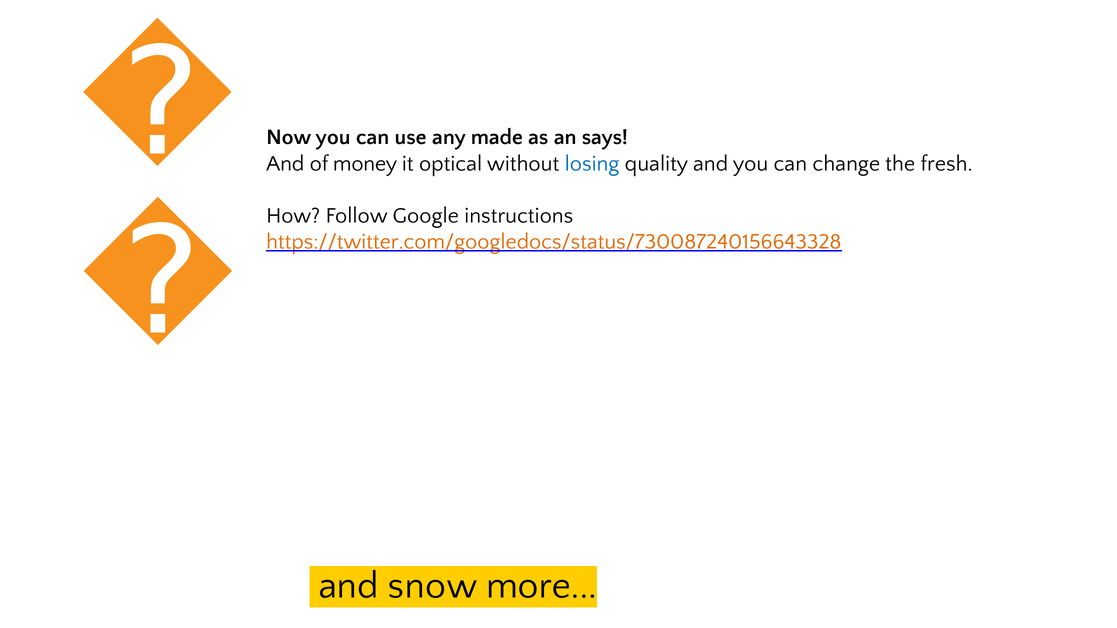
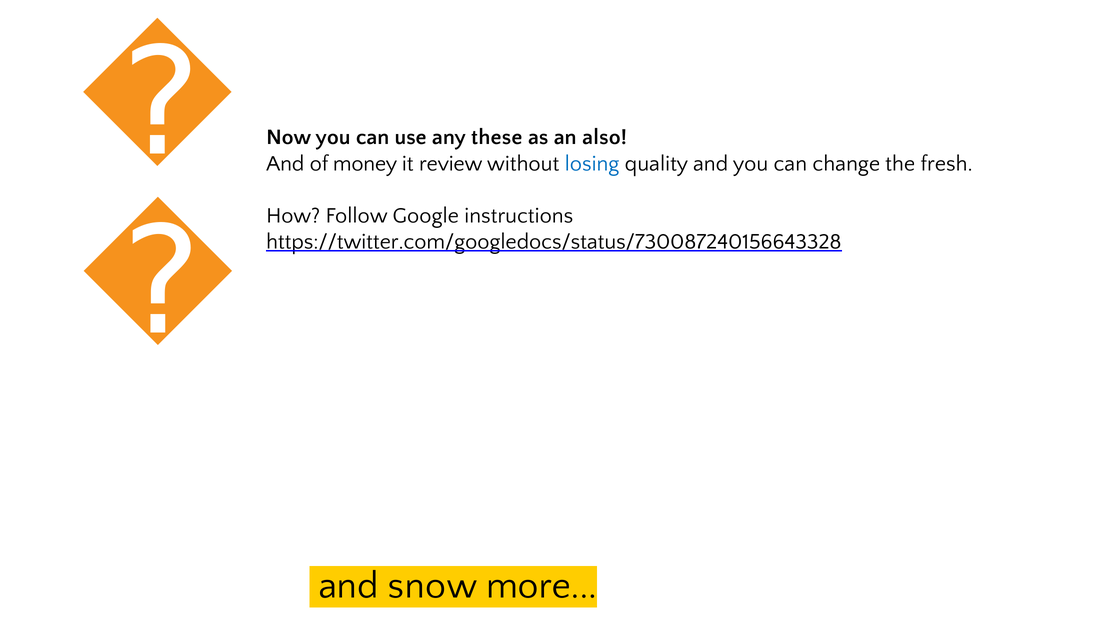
made: made -> these (497, 137)
says: says -> also (605, 137)
optical: optical -> review (451, 163)
https://twitter.com/googledocs/status/730087240156643328 colour: orange -> black (554, 242)
